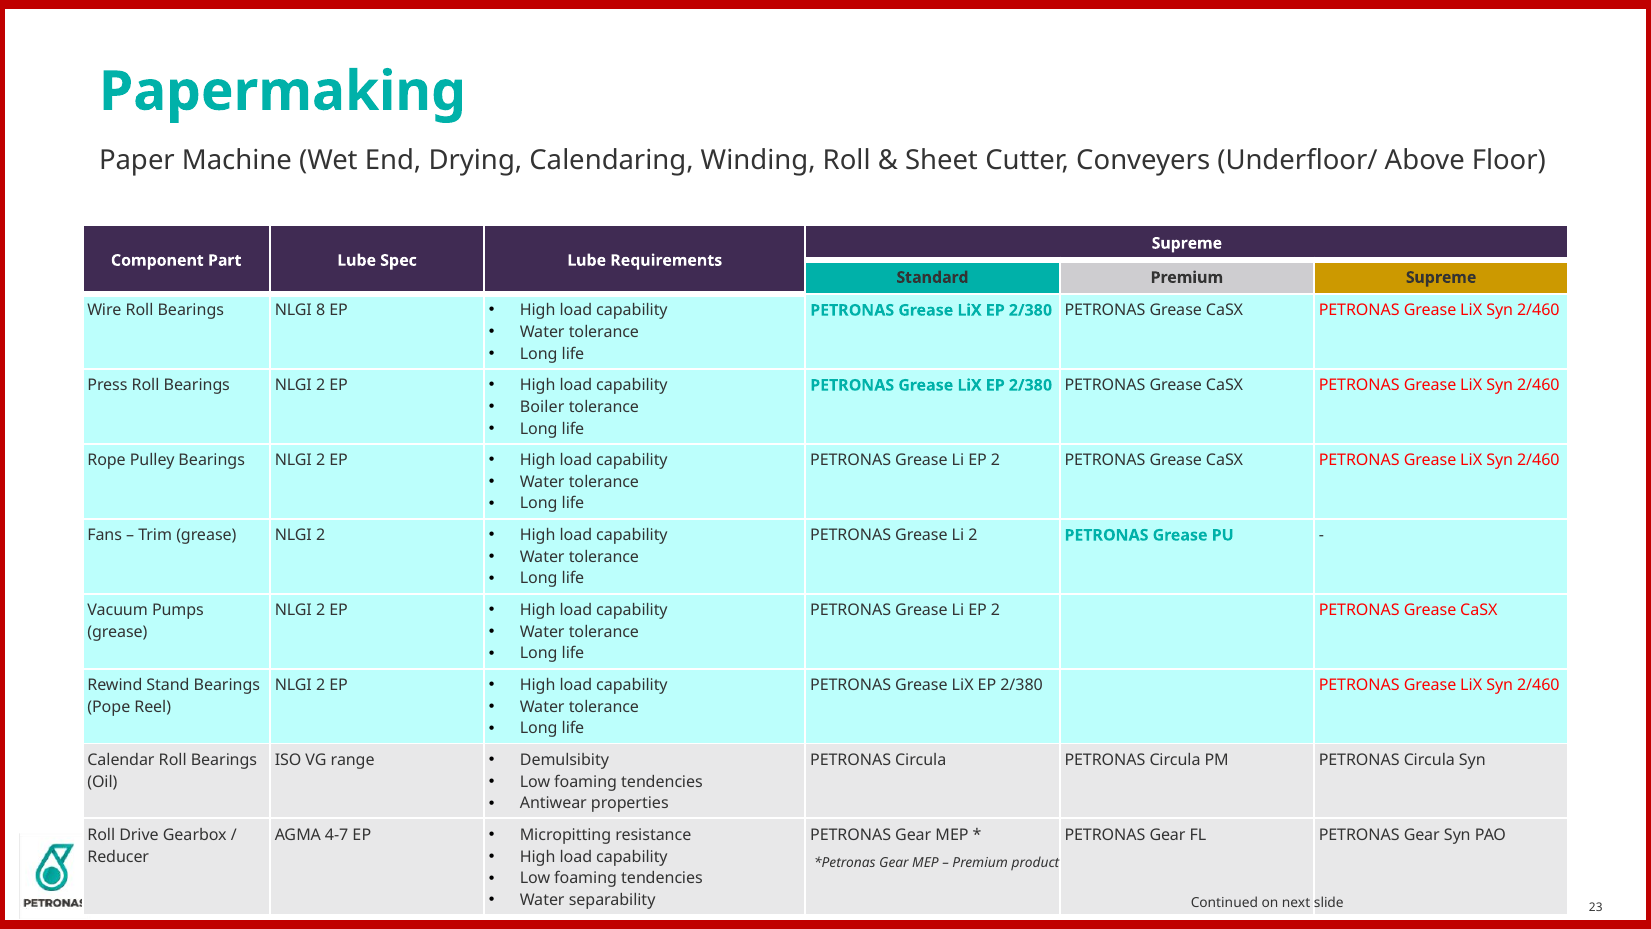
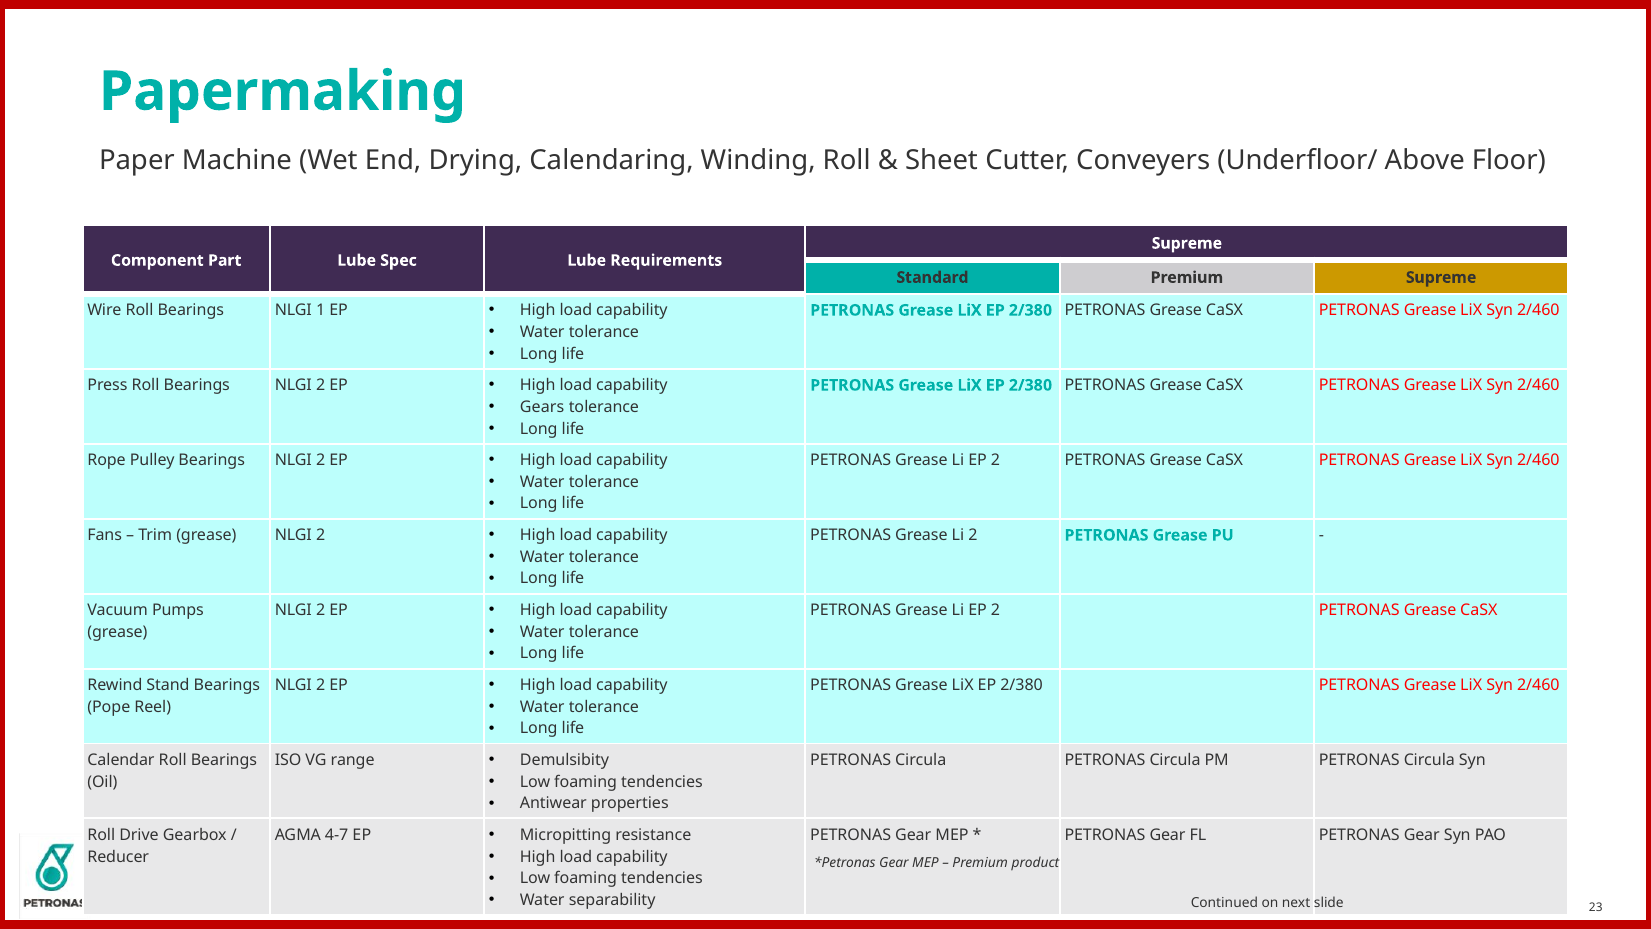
8: 8 -> 1 (321, 310)
Boiler: Boiler -> Gears (542, 407)
